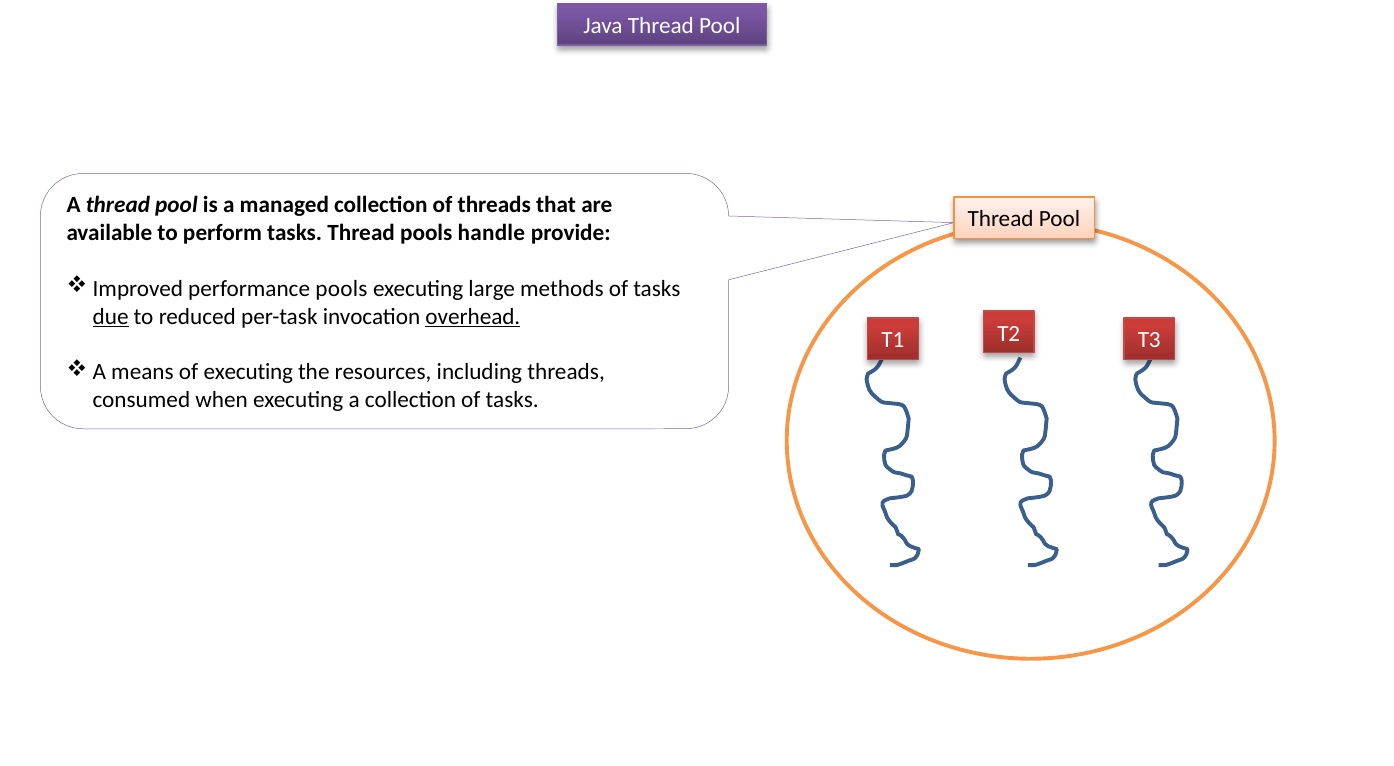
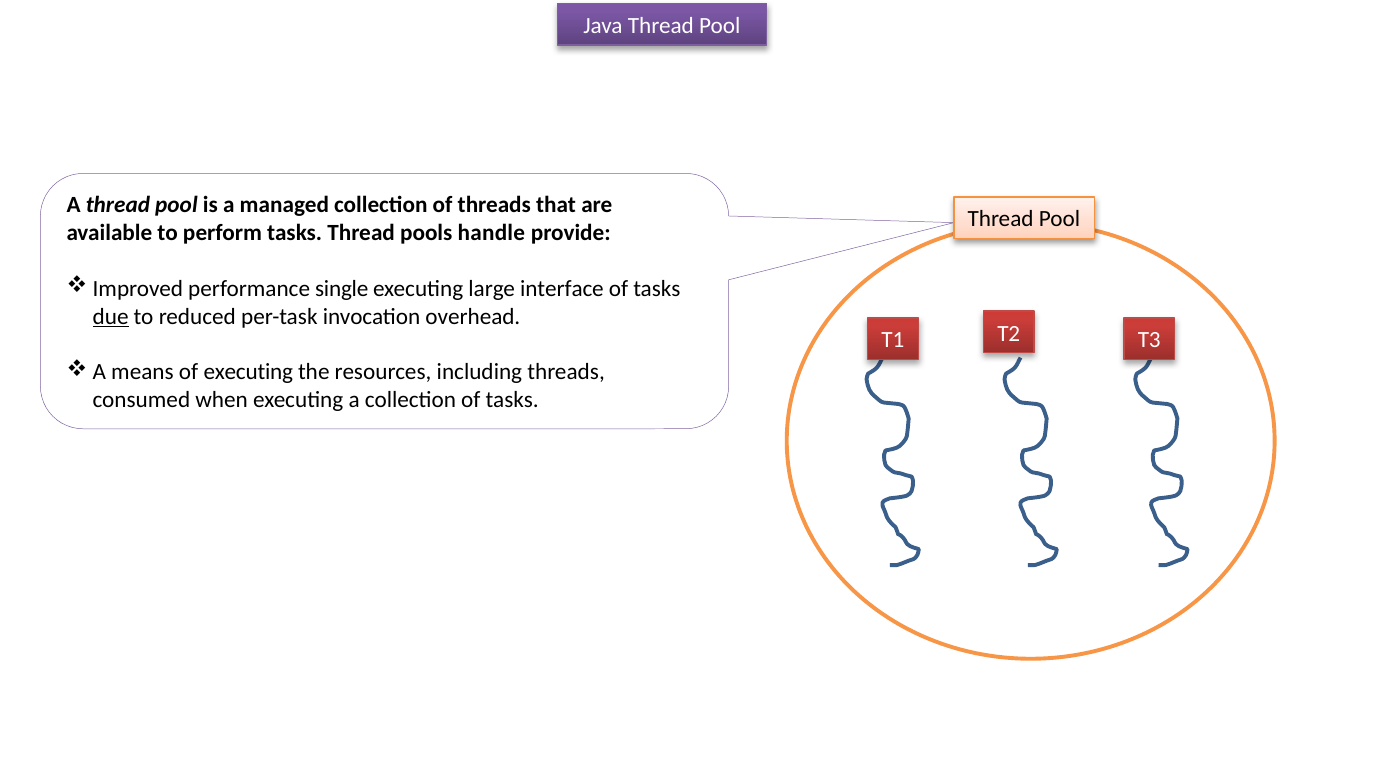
performance pools: pools -> single (342, 289)
methods: methods -> interface (562, 289)
overhead underline: present -> none (473, 317)
